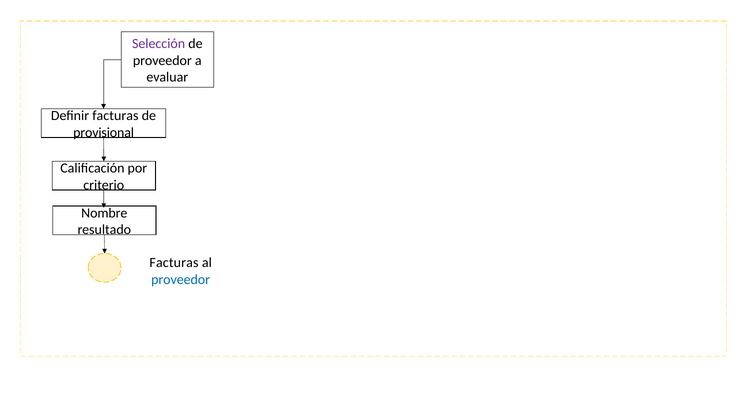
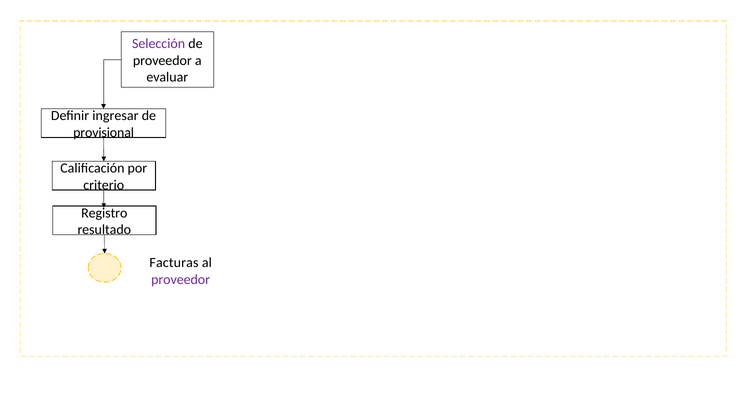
Definir facturas: facturas -> ingresar (115, 116)
Nombre: Nombre -> Registro (104, 213)
proveedor colour: blue -> purple (181, 280)
